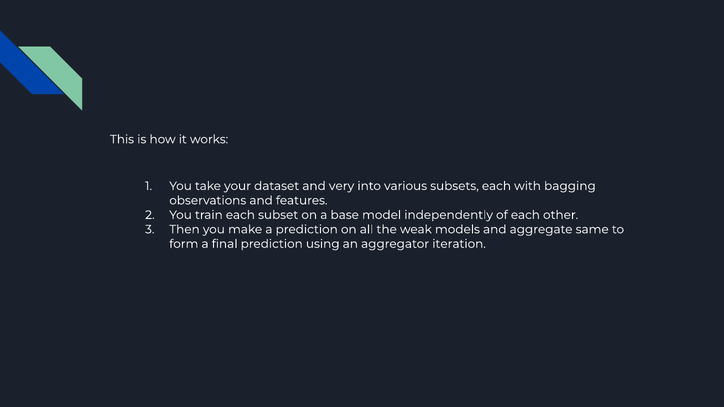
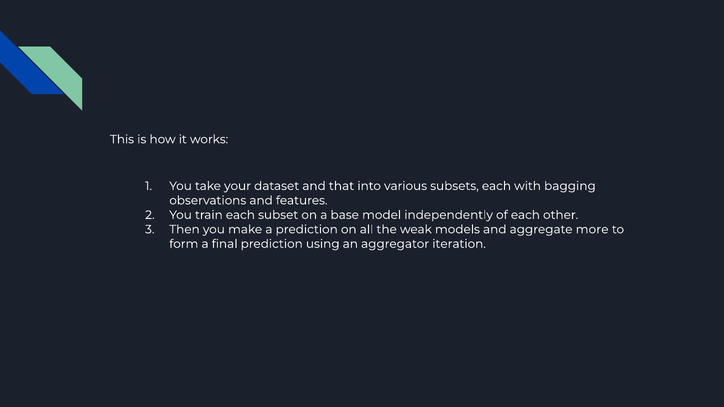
very: very -> that (342, 186)
same: same -> more (592, 230)
